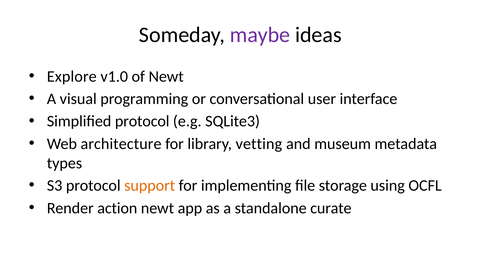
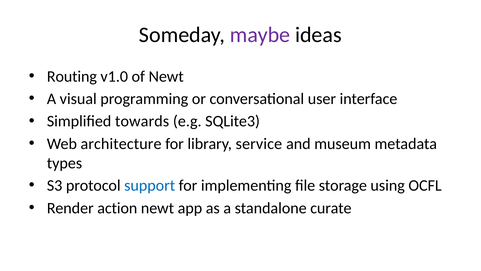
Explore: Explore -> Routing (72, 76)
Simplified protocol: protocol -> towards (142, 121)
vetting: vetting -> service (259, 144)
support colour: orange -> blue (150, 185)
